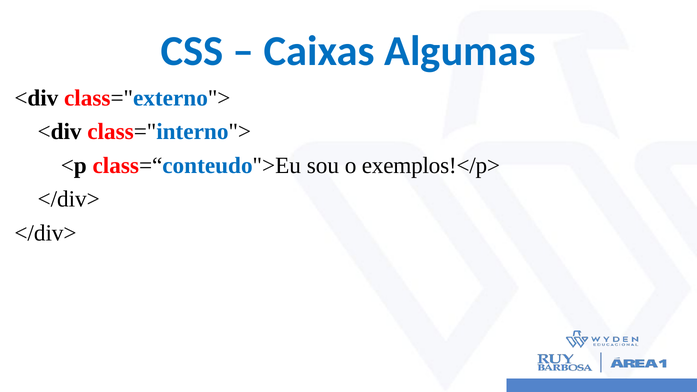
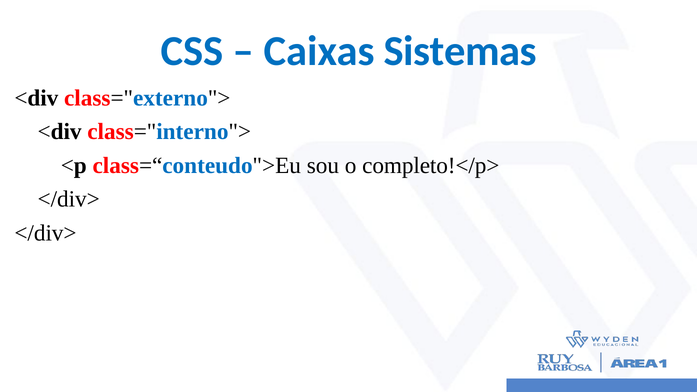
Algumas: Algumas -> Sistemas (460, 51)
exemplos!</p>: exemplos!</p> -> completo!</p> (431, 166)
